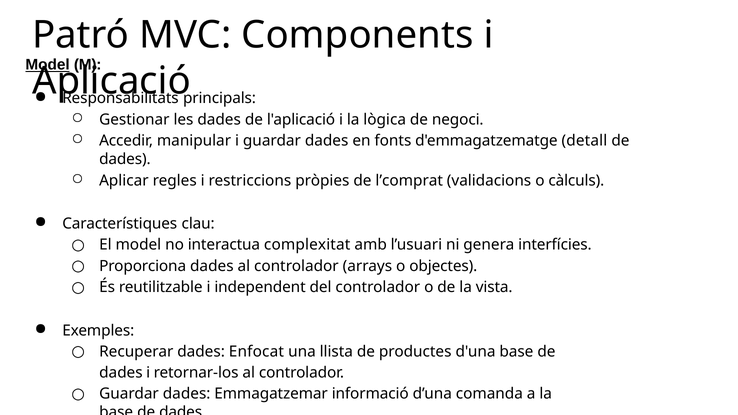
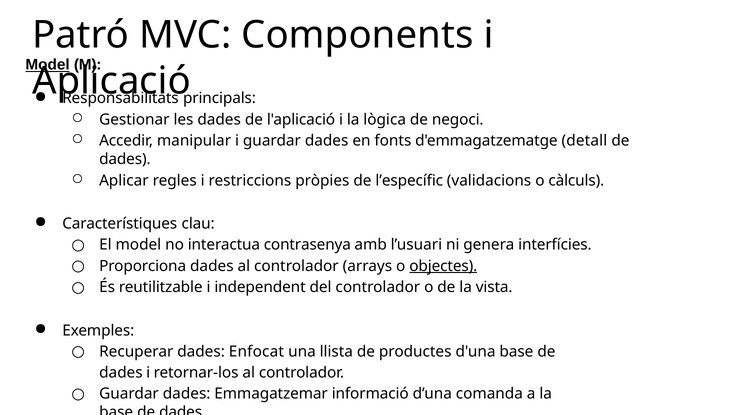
l’comprat: l’comprat -> l’específic (409, 181)
complexitat: complexitat -> contrasenya (307, 245)
objectes underline: none -> present (443, 266)
